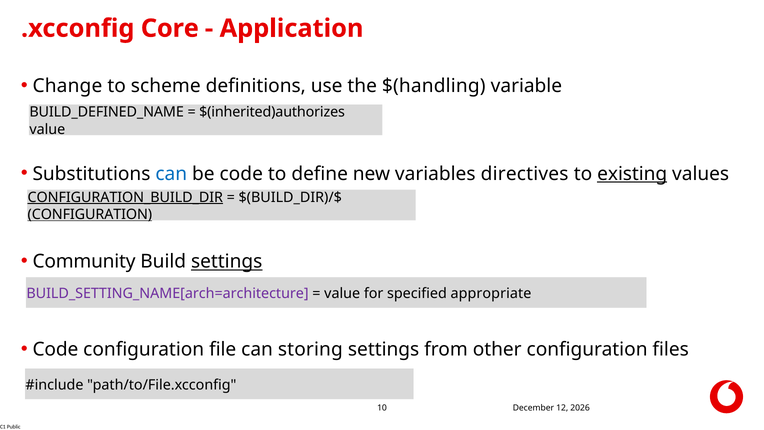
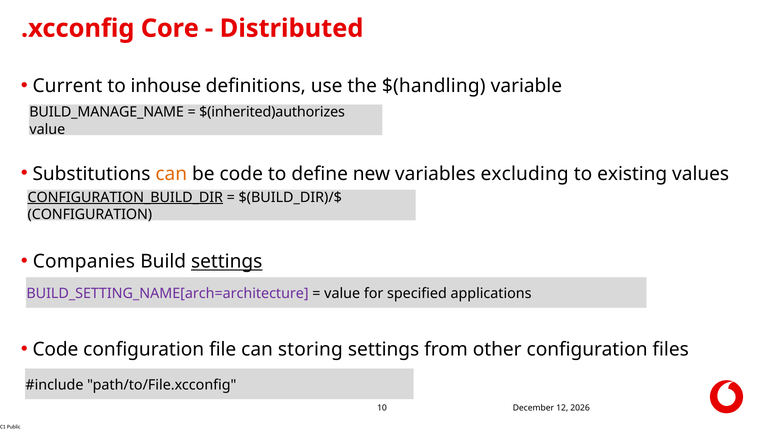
Application: Application -> Distributed (292, 28)
Change: Change -> Current (67, 86)
scheme: scheme -> inhouse (166, 86)
BUILD_DEFINED_NAME: BUILD_DEFINED_NAME -> BUILD_MANAGE_NAME (107, 112)
can colour: blue -> orange (171, 174)
directives: directives -> excluding (525, 174)
existing underline: present -> none (632, 174)
CONFIGURATION underline: present -> none (90, 214)
Community: Community -> Companies (84, 261)
appropriate: appropriate -> applications (491, 293)
